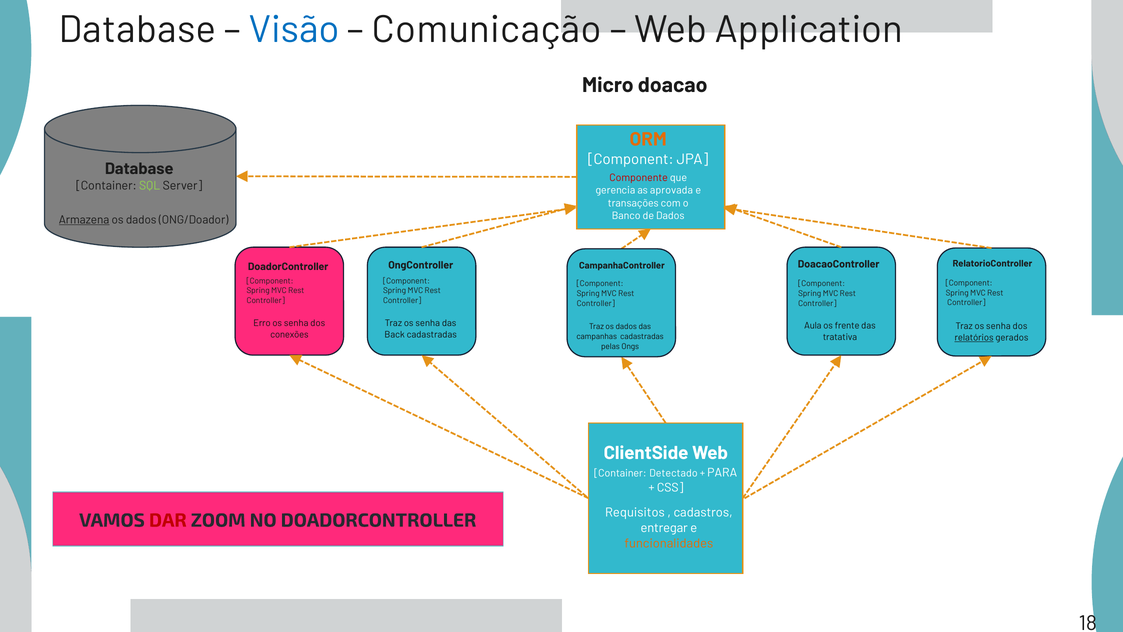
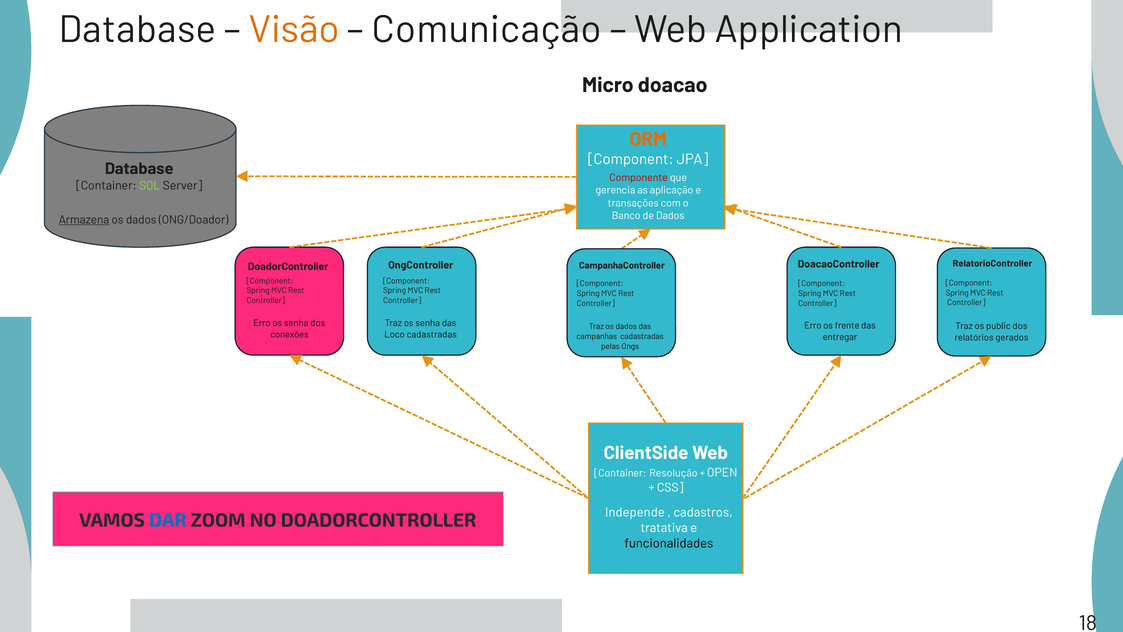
Visão colour: blue -> orange (294, 30)
aprovada: aprovada -> aplicação (672, 190)
Aula: Aula -> Erro (813, 326)
senha: senha -> public (998, 326)
Back: Back -> Loco (395, 334)
tratativa: tratativa -> entregar (840, 337)
relatórios underline: present -> none (974, 337)
Detectado: Detectado -> Resolução (673, 473)
PARA: PARA -> OPEN (722, 473)
Requisitos: Requisitos -> Independe (635, 512)
DAR colour: red -> blue (168, 520)
entregar: entregar -> tratativa (664, 528)
funcionalidades colour: orange -> black (669, 543)
